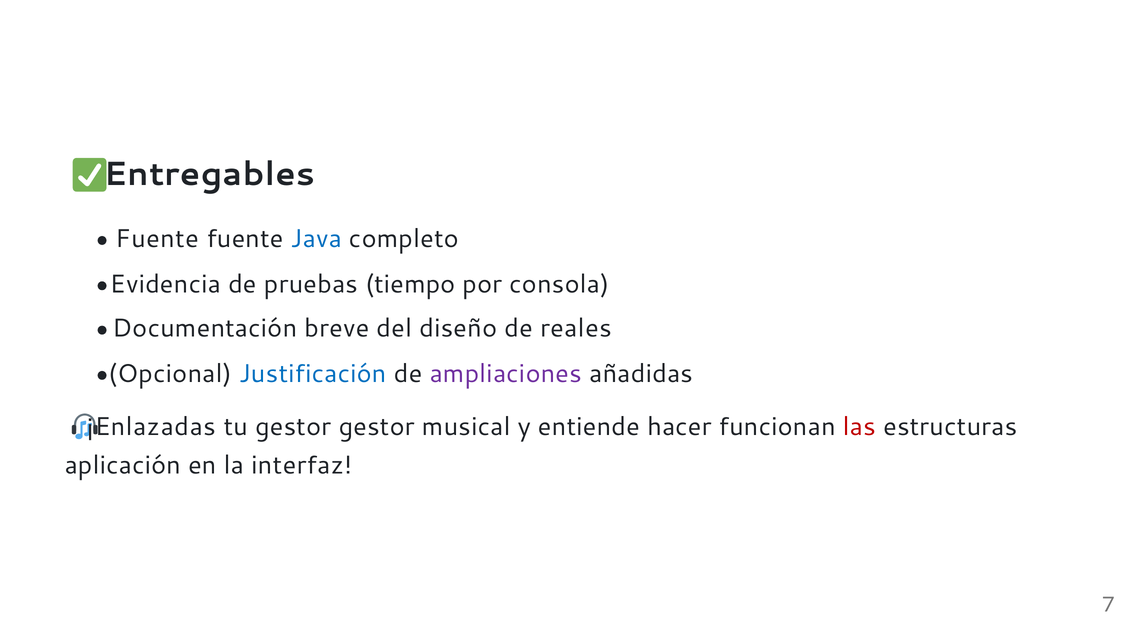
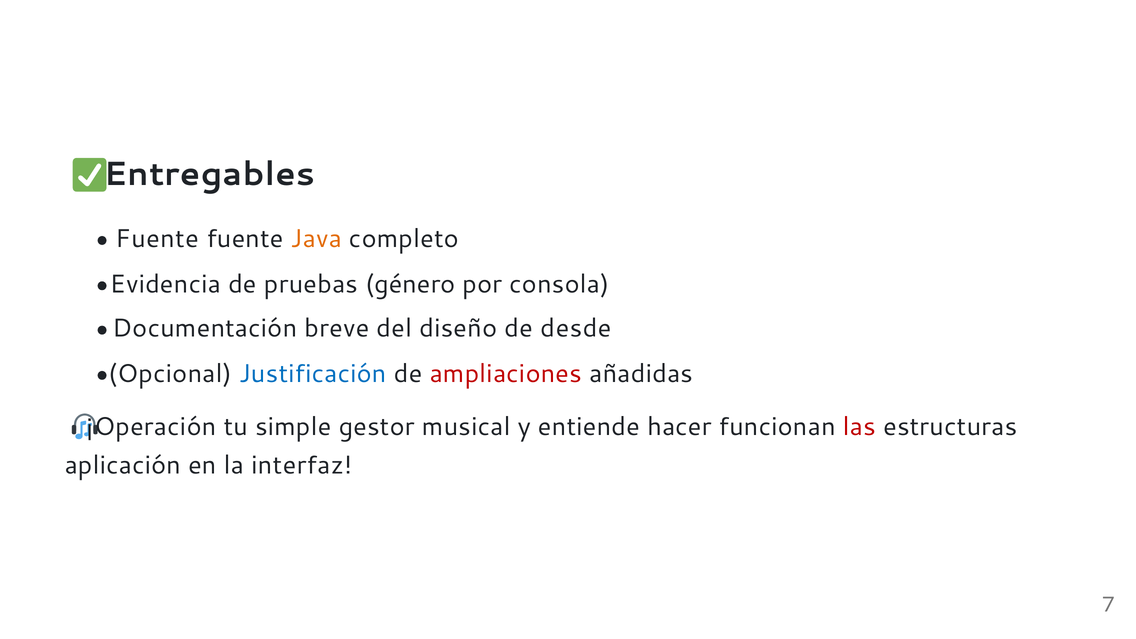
Java colour: blue -> orange (316, 239)
tiempo: tiempo -> género (410, 284)
reales: reales -> desde (576, 328)
ampliaciones colour: purple -> red (506, 374)
¡Enlazadas: ¡Enlazadas -> ¡Operación (151, 427)
tu gestor: gestor -> simple (293, 427)
